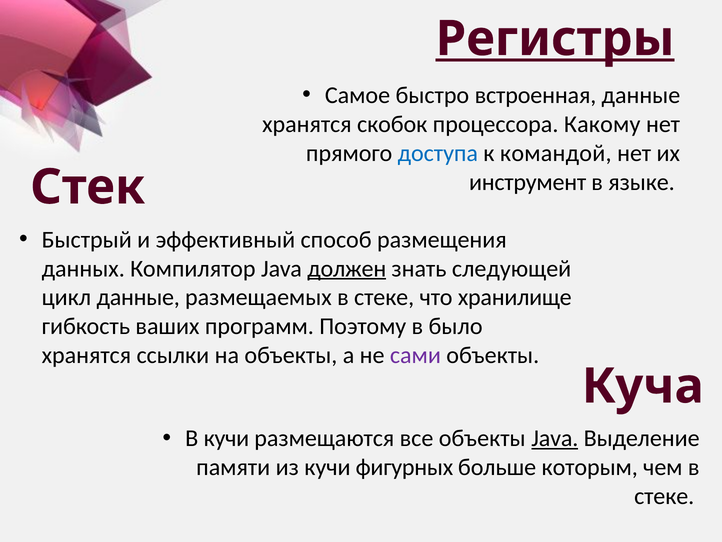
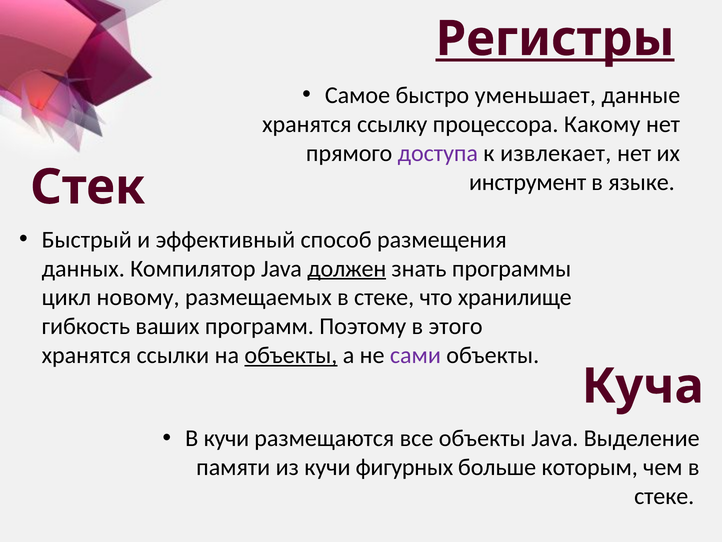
встроенная: встроенная -> уменьшает (535, 95)
скобок: скобок -> ссылку (392, 124)
доступа colour: blue -> purple (438, 153)
командой: командой -> извлекает (556, 153)
следующей: следующей -> программы (512, 268)
цикл данные: данные -> новому (138, 297)
было: было -> этого (456, 326)
объекты underline: none -> present (291, 355)
Java underline: present -> none (555, 438)
